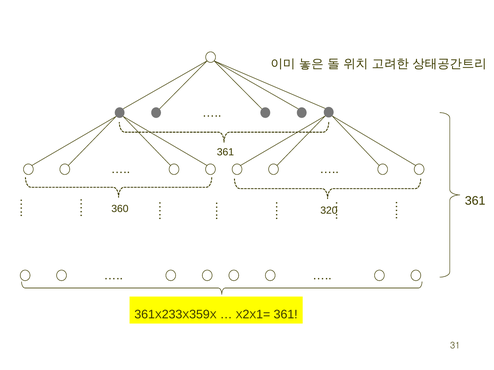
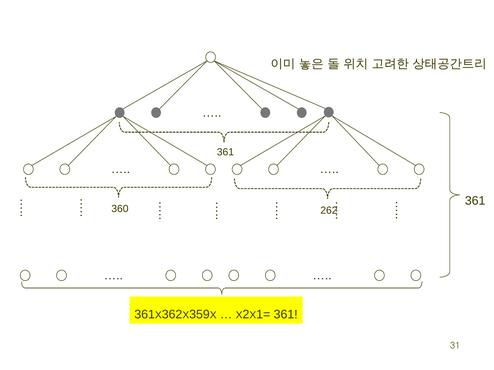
320: 320 -> 262 (329, 211)
233: 233 -> 362 (172, 315)
